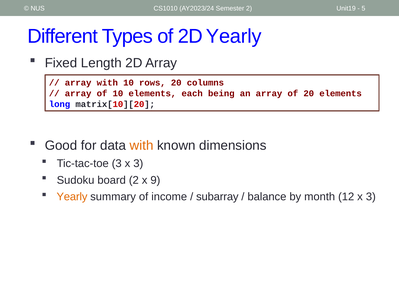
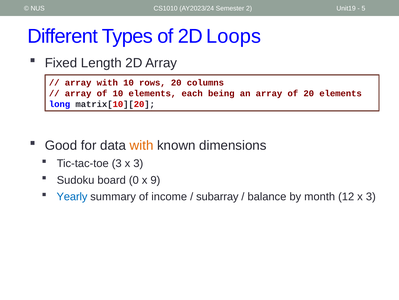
2D Yearly: Yearly -> Loops (234, 36)
board 2: 2 -> 0 (134, 180)
Yearly colour: orange -> blue (72, 196)
